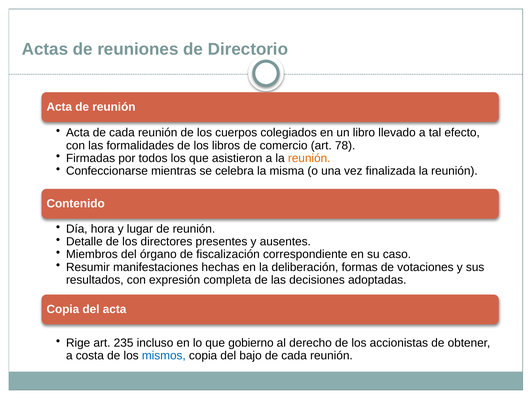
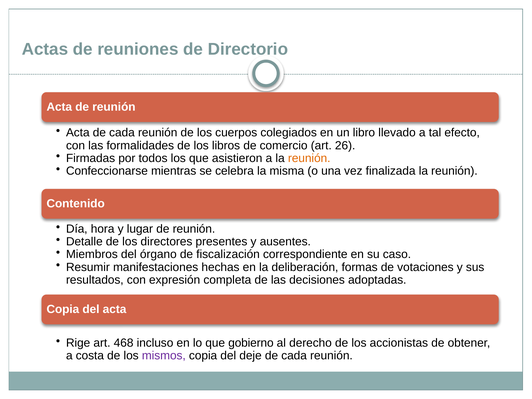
78: 78 -> 26 (345, 145)
235: 235 -> 468 (124, 343)
mismos colour: blue -> purple (164, 356)
bajo: bajo -> deje (251, 356)
